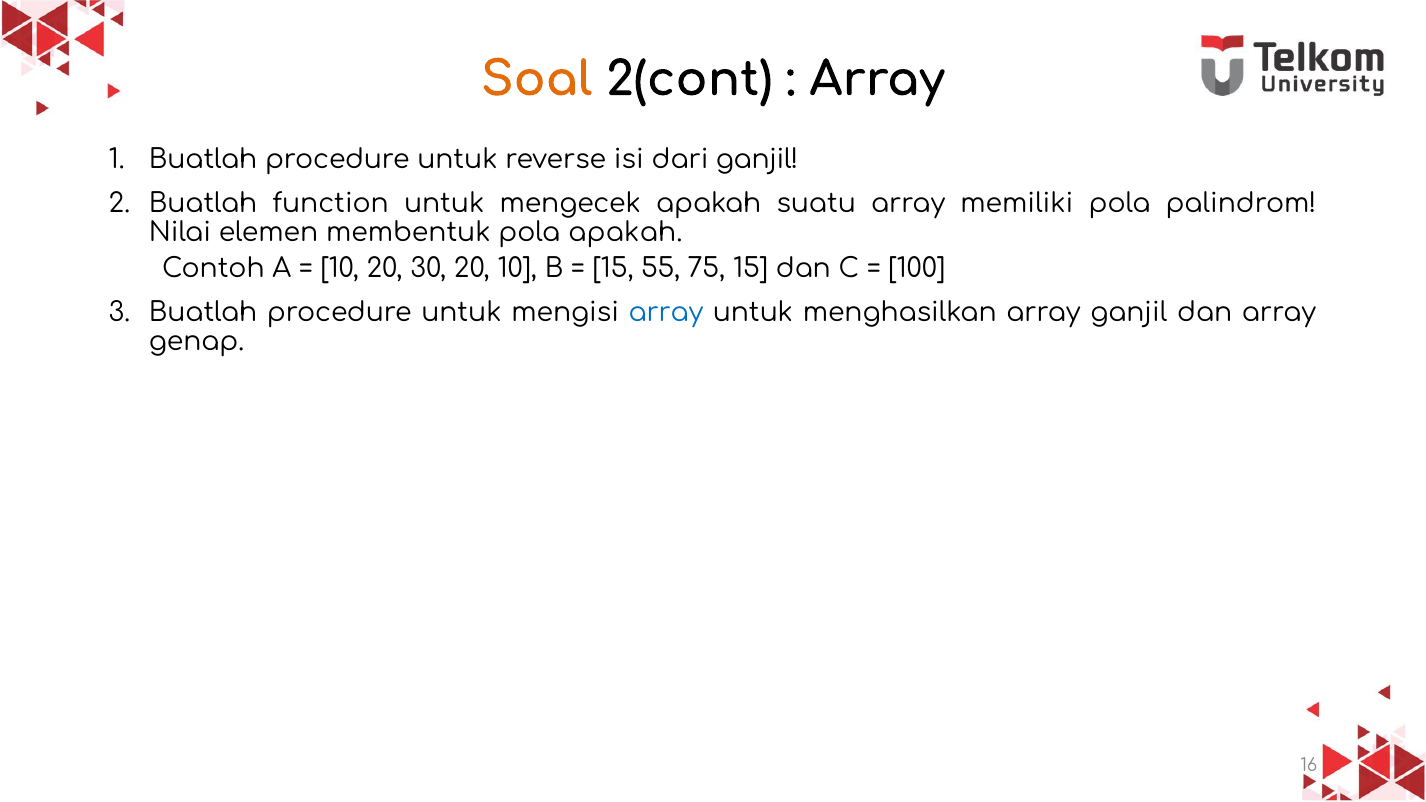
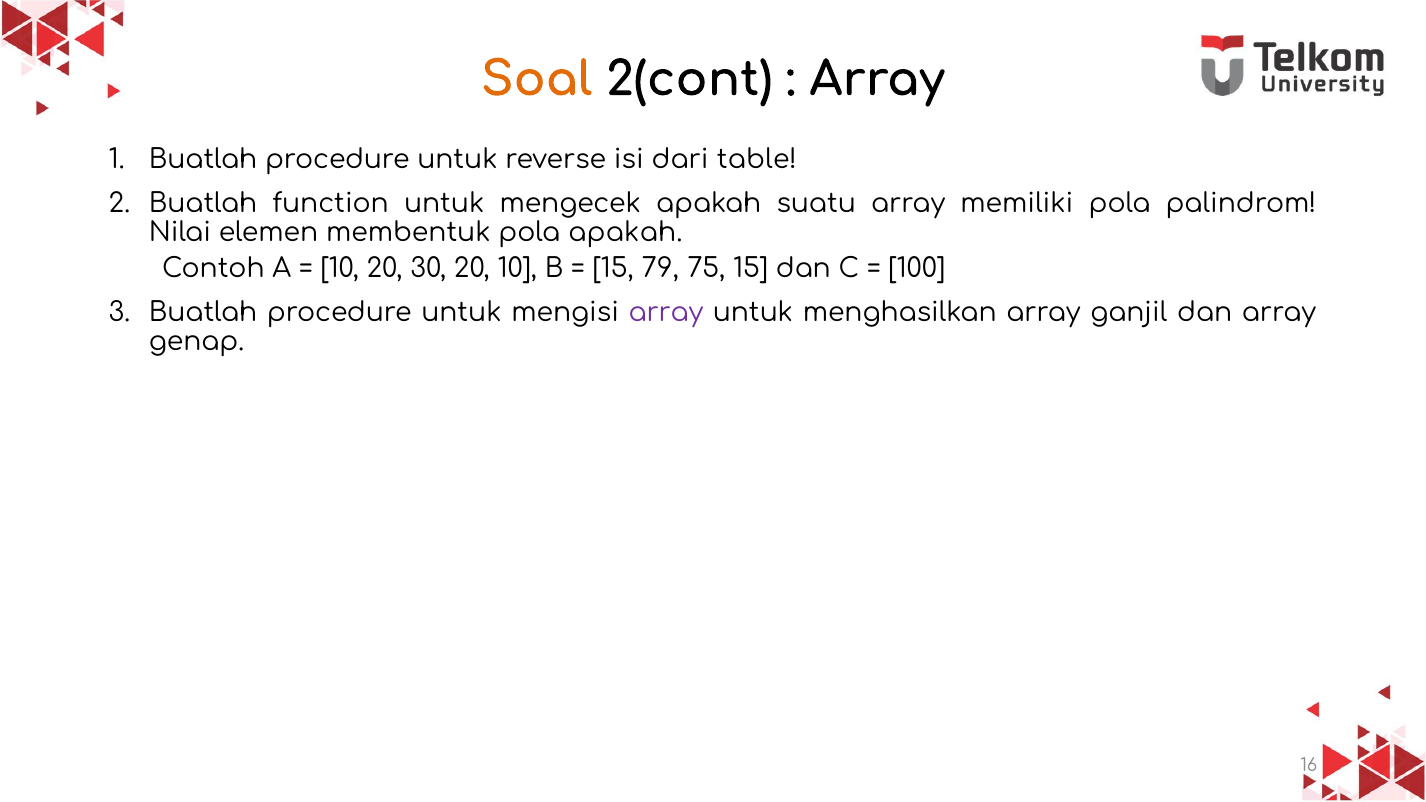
dari ganjil: ganjil -> table (757, 160)
55: 55 -> 79 (660, 269)
array colour: blue -> purple (666, 313)
